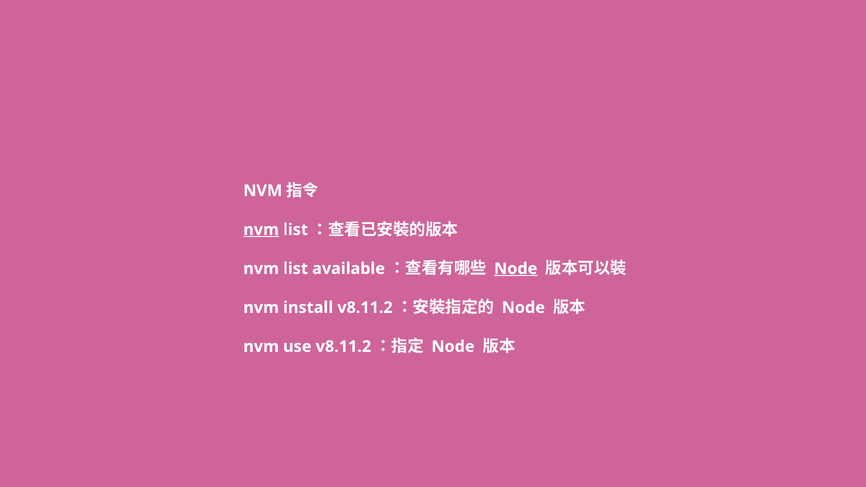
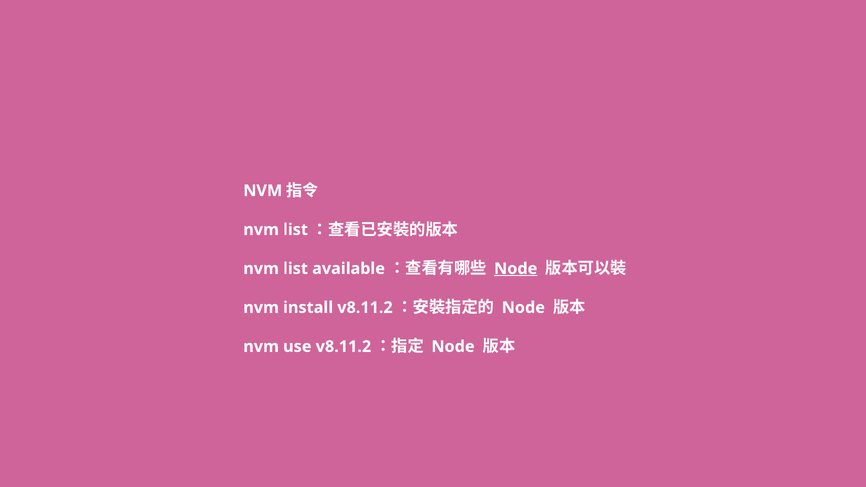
nvm underline: present -> none (261, 230)
